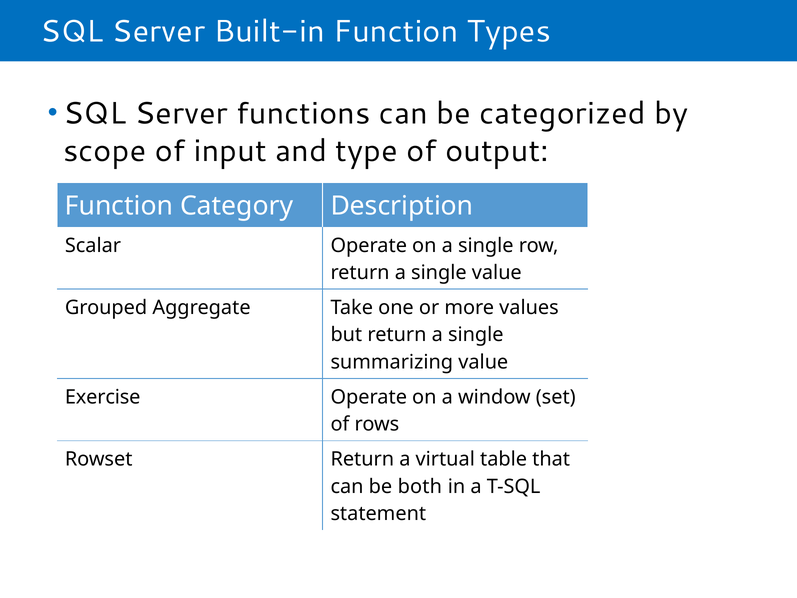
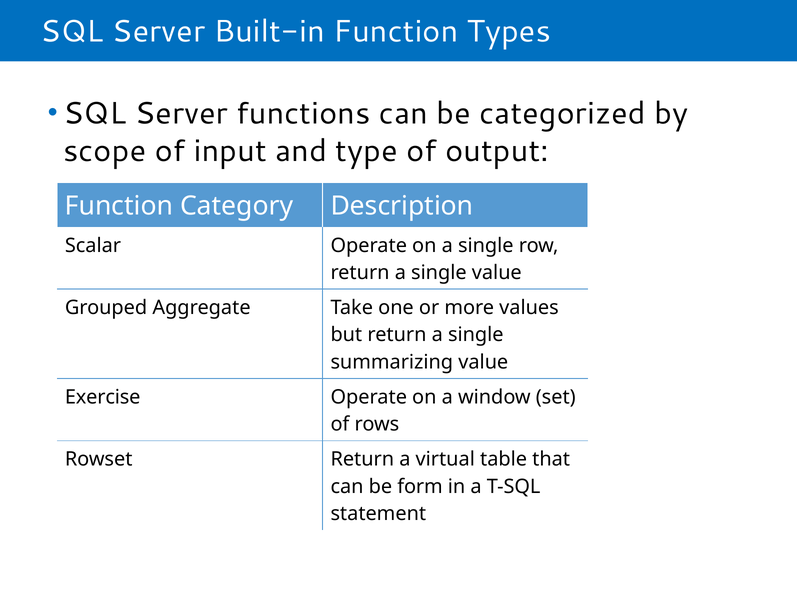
both: both -> form (420, 486)
